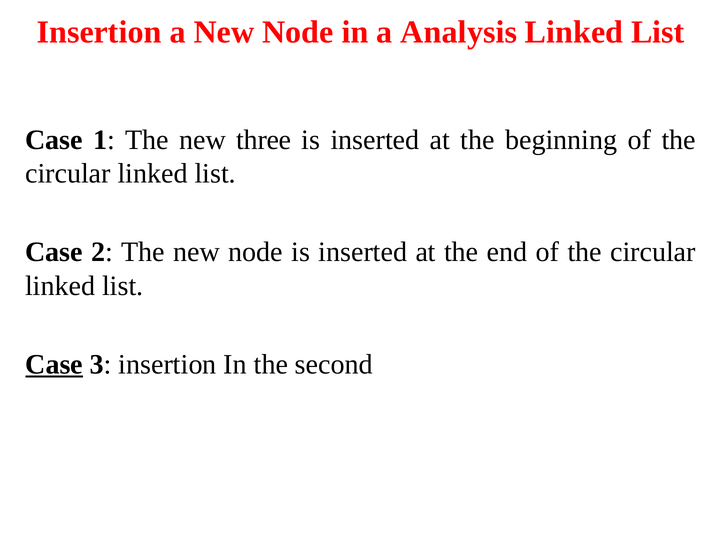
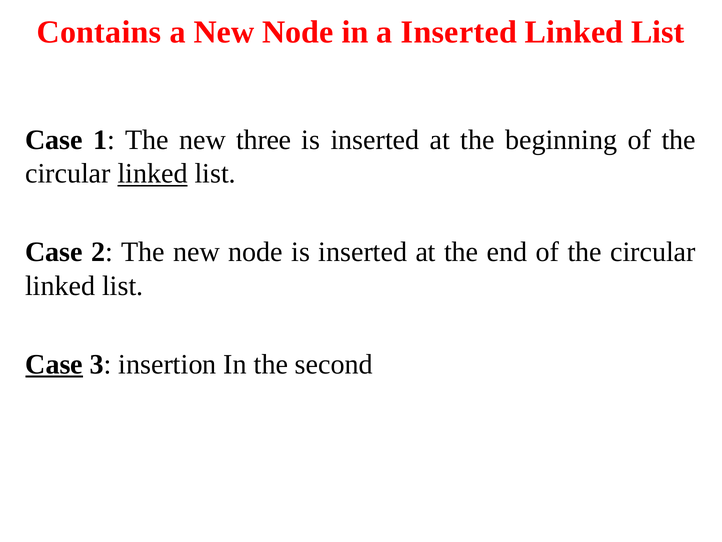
Insertion: Insertion -> Contains (99, 32)
a Analysis: Analysis -> Inserted (459, 32)
linked underline: none -> present (153, 173)
